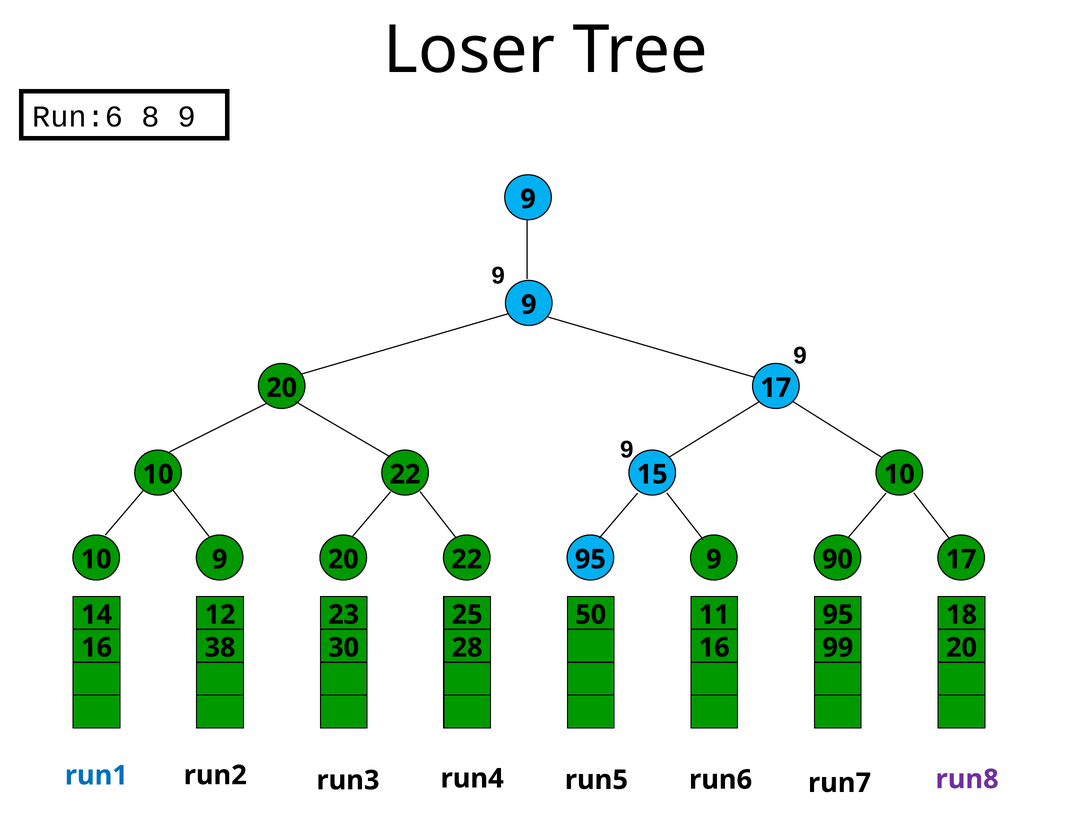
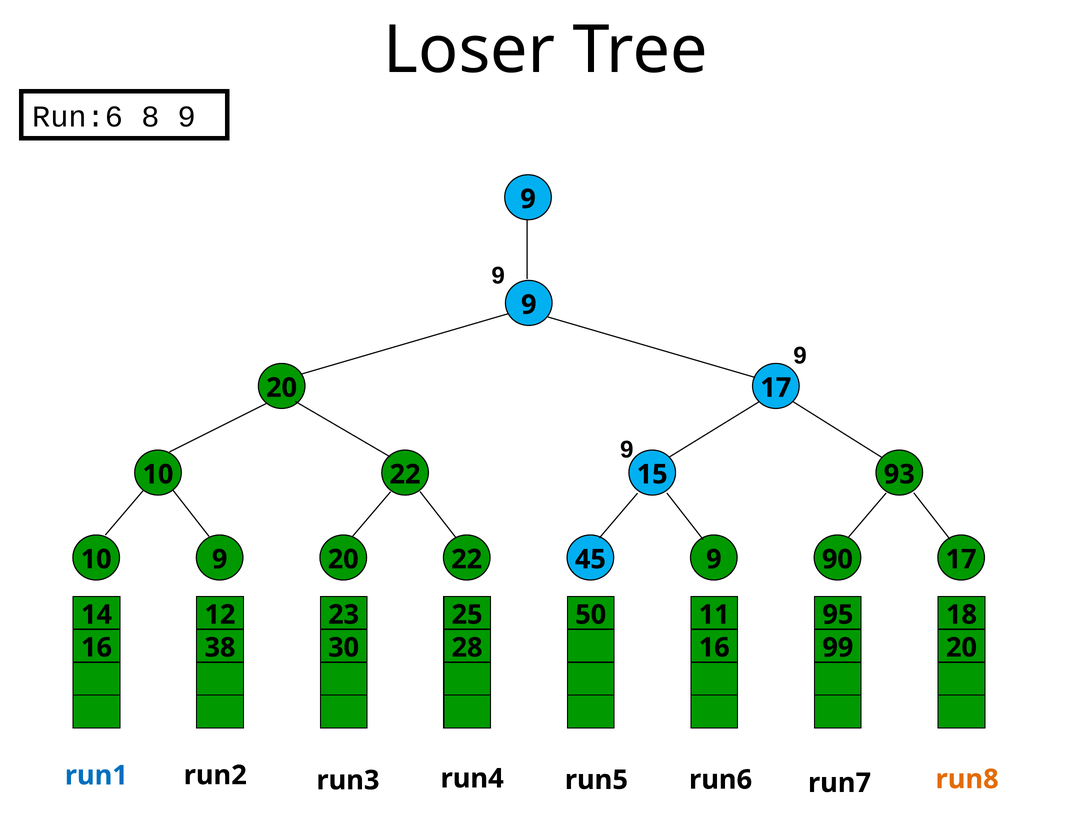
15 10: 10 -> 93 (899, 474)
22 95: 95 -> 45 (590, 559)
run8 colour: purple -> orange (967, 779)
